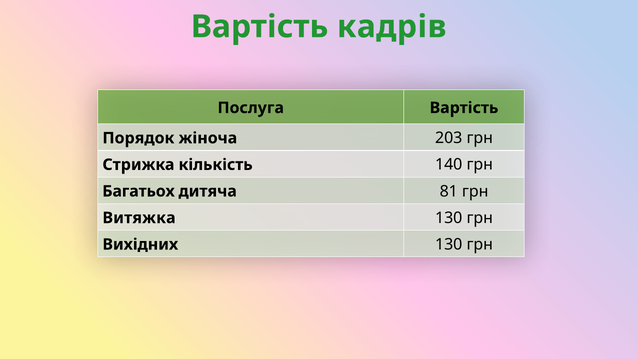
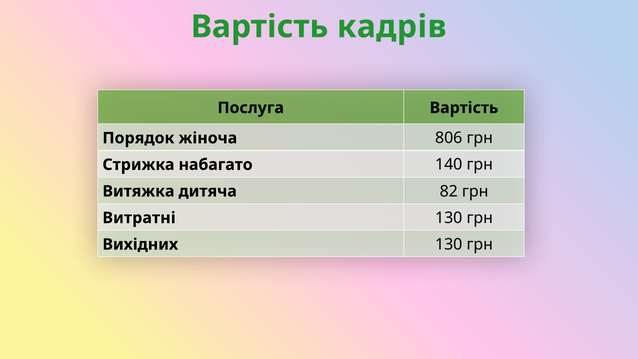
203: 203 -> 806 (449, 138)
кількість: кількість -> набагато (216, 165)
Багатьох: Багатьох -> Витяжка (138, 191)
81: 81 -> 82 (449, 191)
Витяжка: Витяжка -> Витратні (139, 218)
